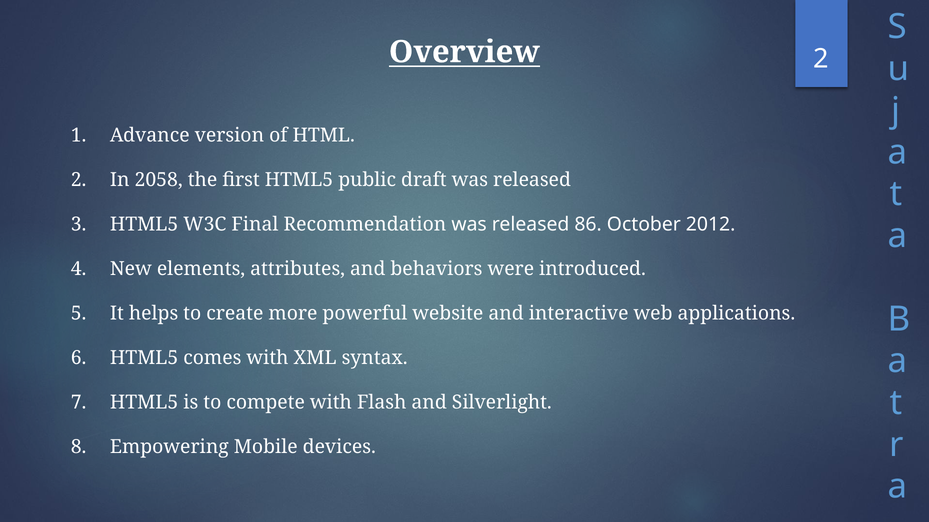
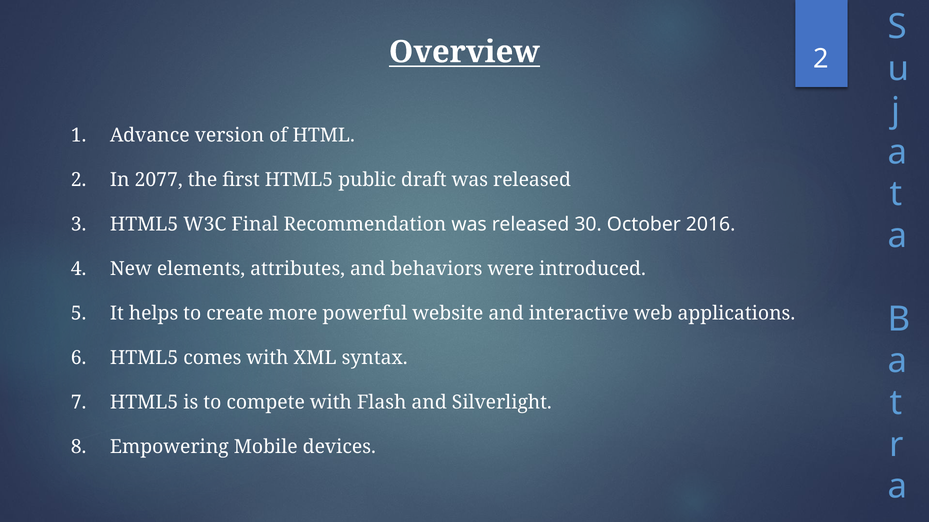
2058: 2058 -> 2077 (159, 180)
86: 86 -> 30 (588, 225)
2012: 2012 -> 2016 (711, 225)
